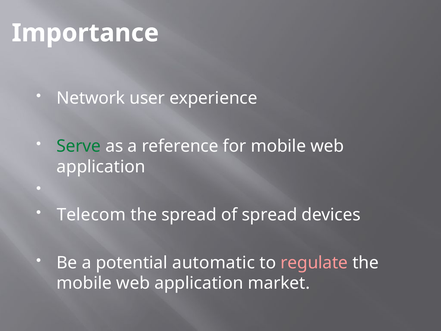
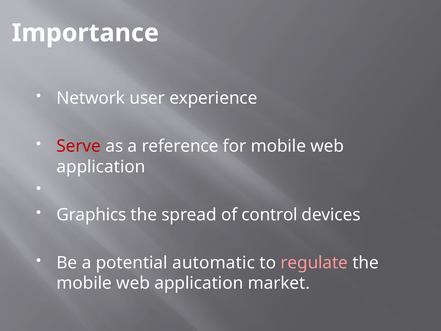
Serve colour: green -> red (79, 146)
Telecom: Telecom -> Graphics (91, 215)
of spread: spread -> control (270, 215)
